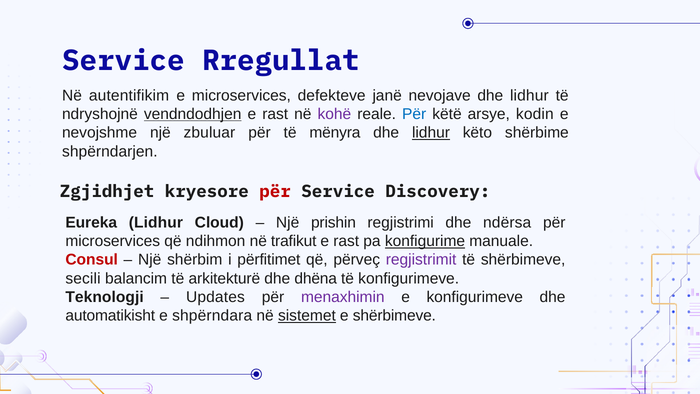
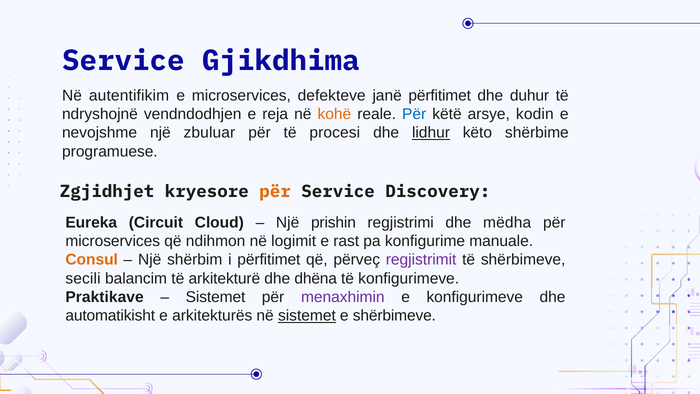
Rregullat: Rregullat -> Gjikdhima (281, 61)
janë nevojave: nevojave -> përfitimet (440, 95)
lidhur: lidhur -> duhur (530, 95)
vendndodhjen underline: present -> none (193, 114)
rast: rast -> reja (275, 114)
kohë colour: purple -> orange (334, 114)
mënyra: mënyra -> procesi (335, 133)
shpërndarjen: shpërndarjen -> programuese (110, 151)
për colour: red -> orange (275, 192)
Eureka Lidhur: Lidhur -> Circuit (156, 222)
ndërsa: ndërsa -> mëdha (507, 222)
trafikut: trafikut -> logimit (294, 241)
konfigurime underline: present -> none (425, 241)
Consul colour: red -> orange (92, 260)
Teknologji: Teknologji -> Praktikave (105, 297)
Updates: Updates -> Sistemet (216, 297)
shpërndara: shpërndara -> arkitekturës (212, 316)
